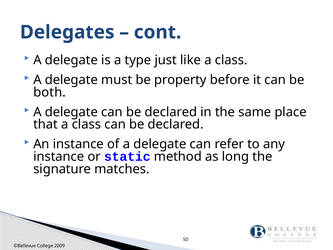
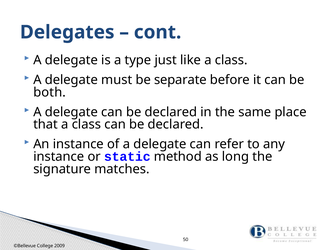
property: property -> separate (180, 80)
